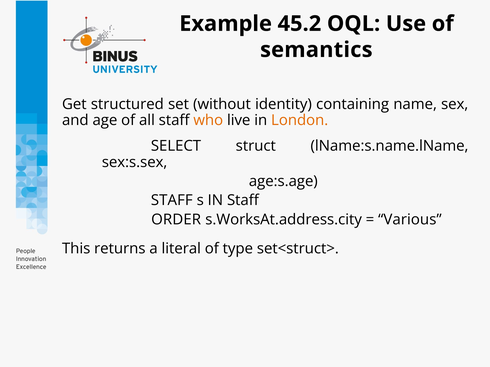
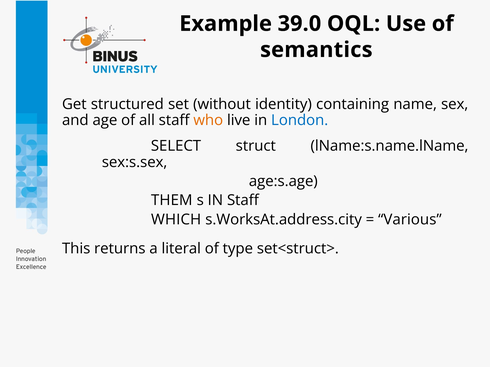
45.2: 45.2 -> 39.0 (299, 24)
London colour: orange -> blue (300, 120)
STAFF: STAFF -> THEM (172, 201)
ORDER: ORDER -> WHICH (176, 220)
